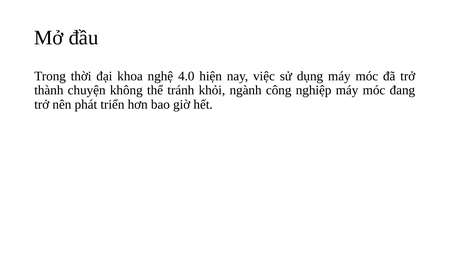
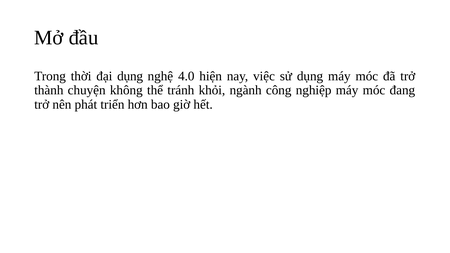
đại khoa: khoa -> dụng (130, 76)
